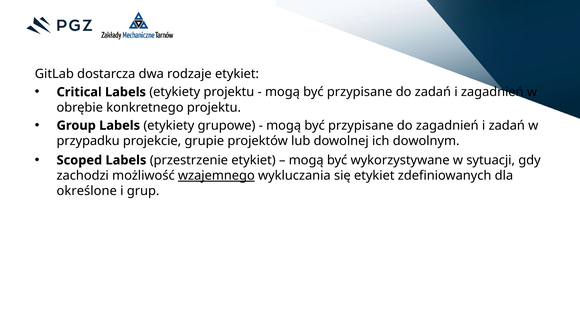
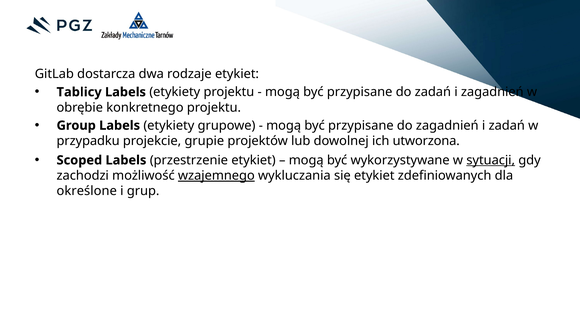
Critical: Critical -> Tablicy (79, 92)
dowolnym: dowolnym -> utworzona (426, 141)
sytuacji underline: none -> present (491, 160)
